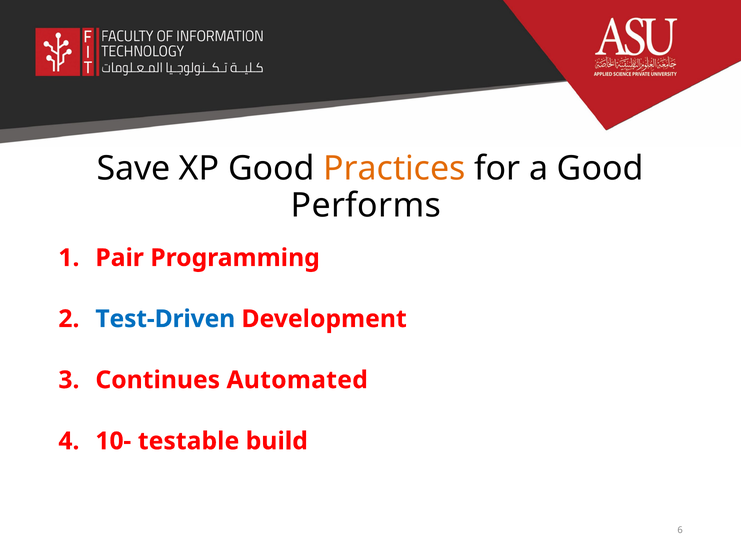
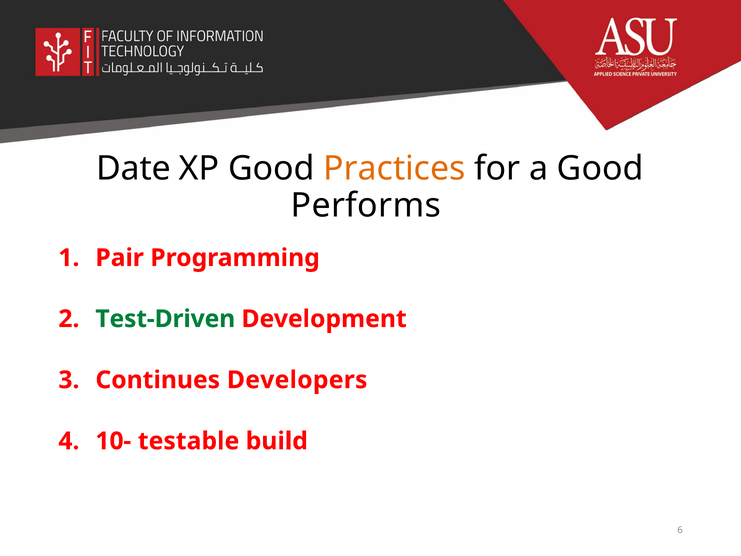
Save: Save -> Date (134, 169)
Test-Driven colour: blue -> green (165, 319)
Automated: Automated -> Developers (297, 380)
